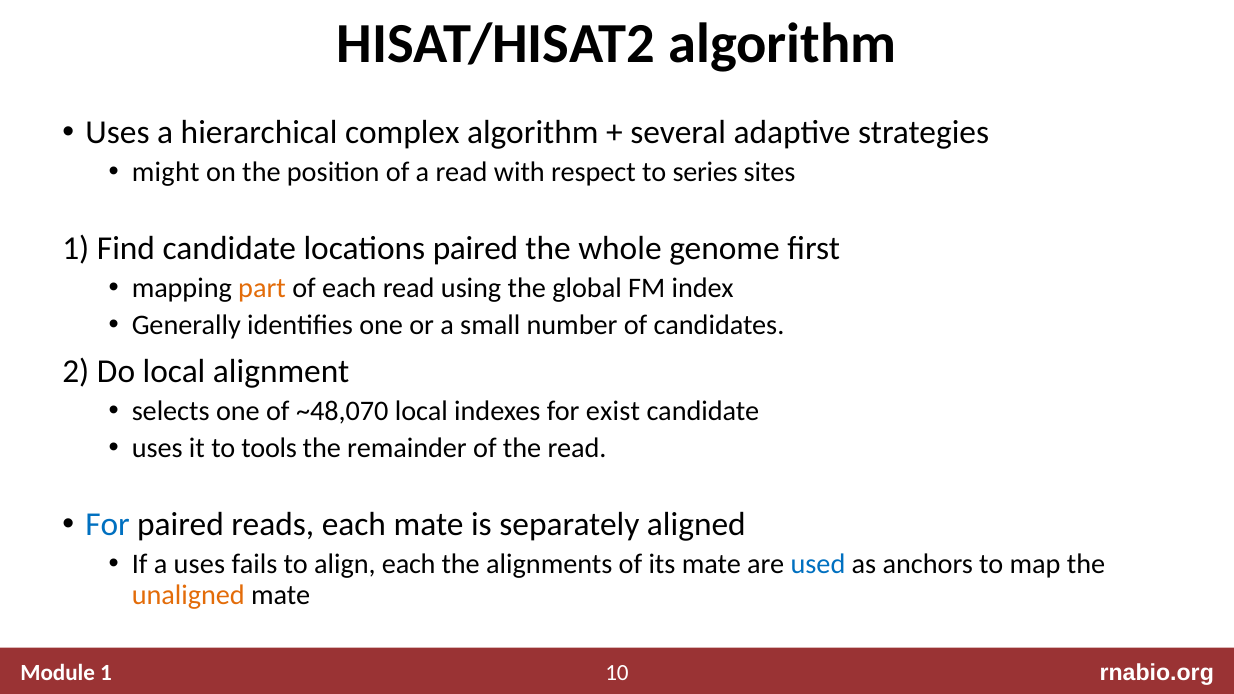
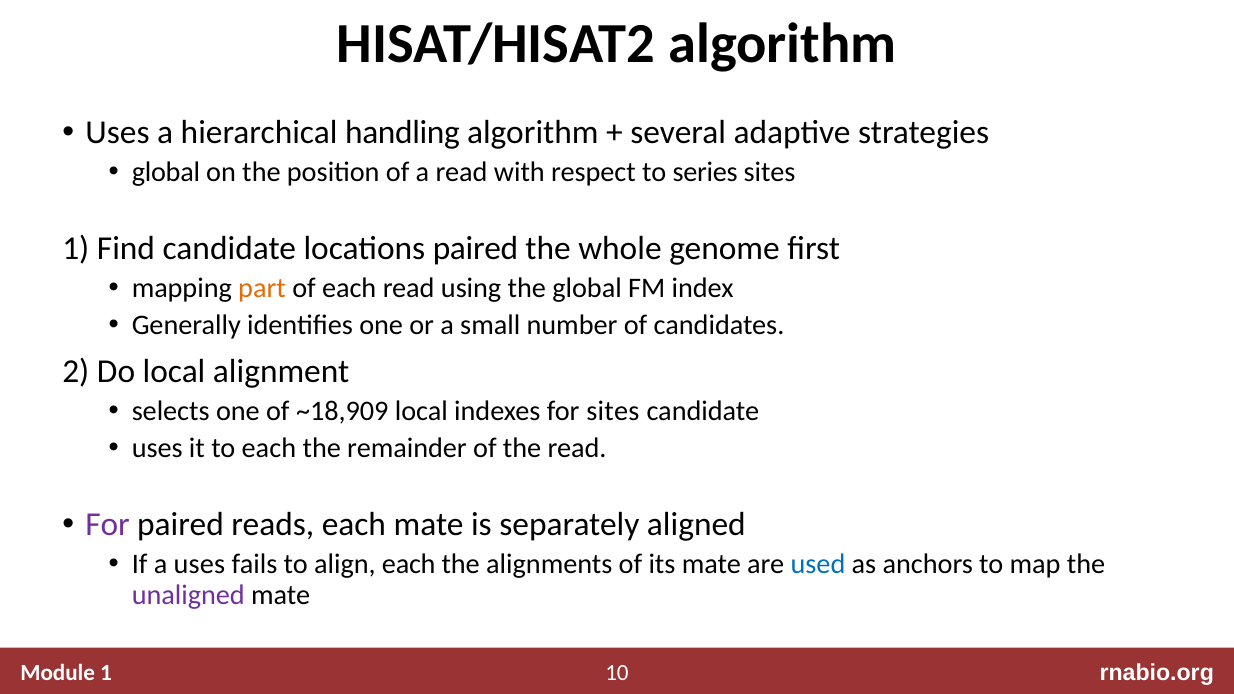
complex: complex -> handling (402, 132)
might: might -> global (166, 172)
~48,070: ~48,070 -> ~18,909 (342, 411)
for exist: exist -> sites (613, 411)
to tools: tools -> each (269, 448)
For colour: blue -> purple (108, 525)
unaligned colour: orange -> purple (188, 595)
